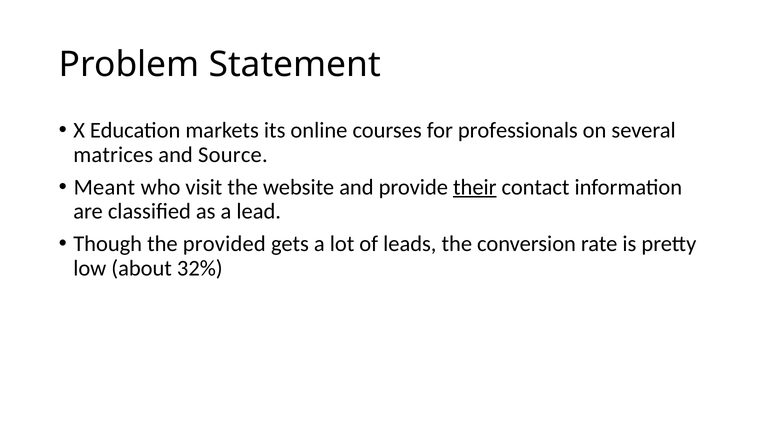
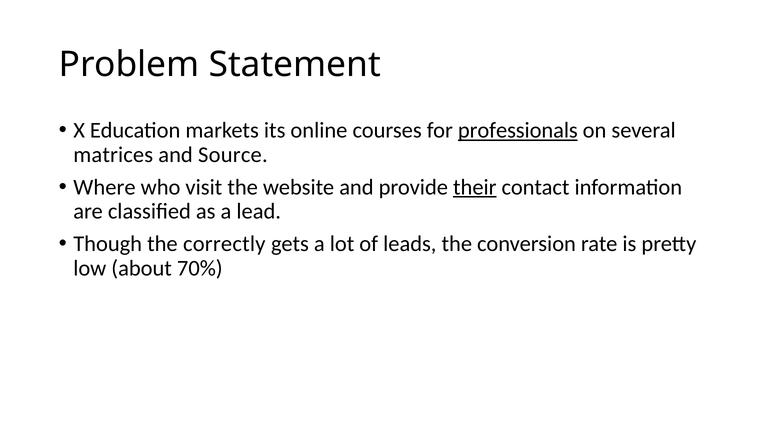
professionals underline: none -> present (518, 131)
Meant: Meant -> Where (104, 187)
provided: provided -> correctly (224, 244)
32%: 32% -> 70% (200, 268)
